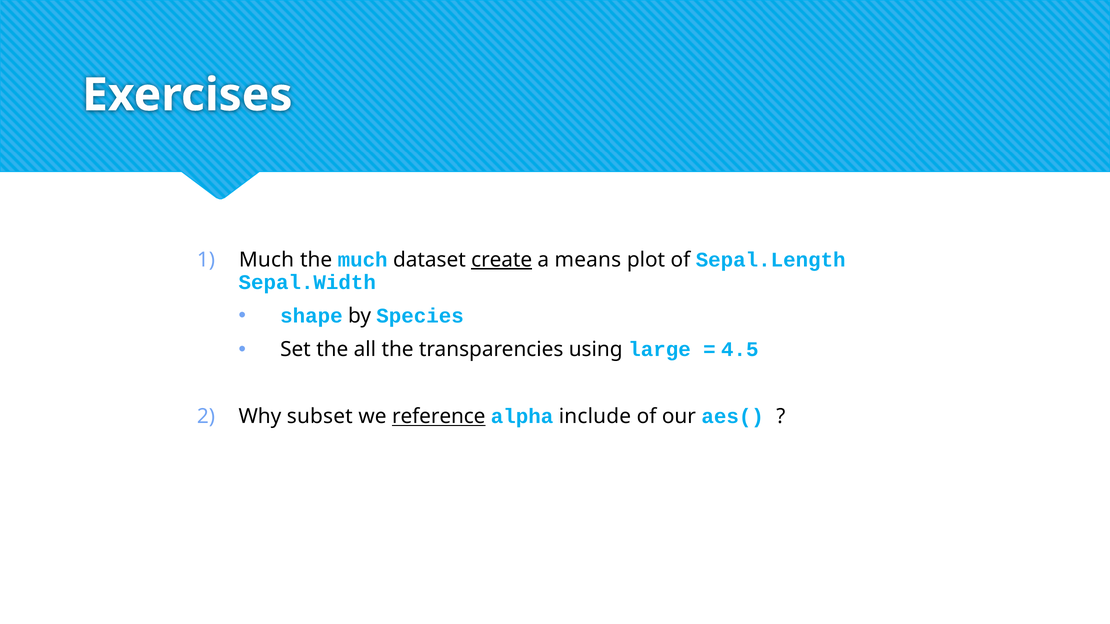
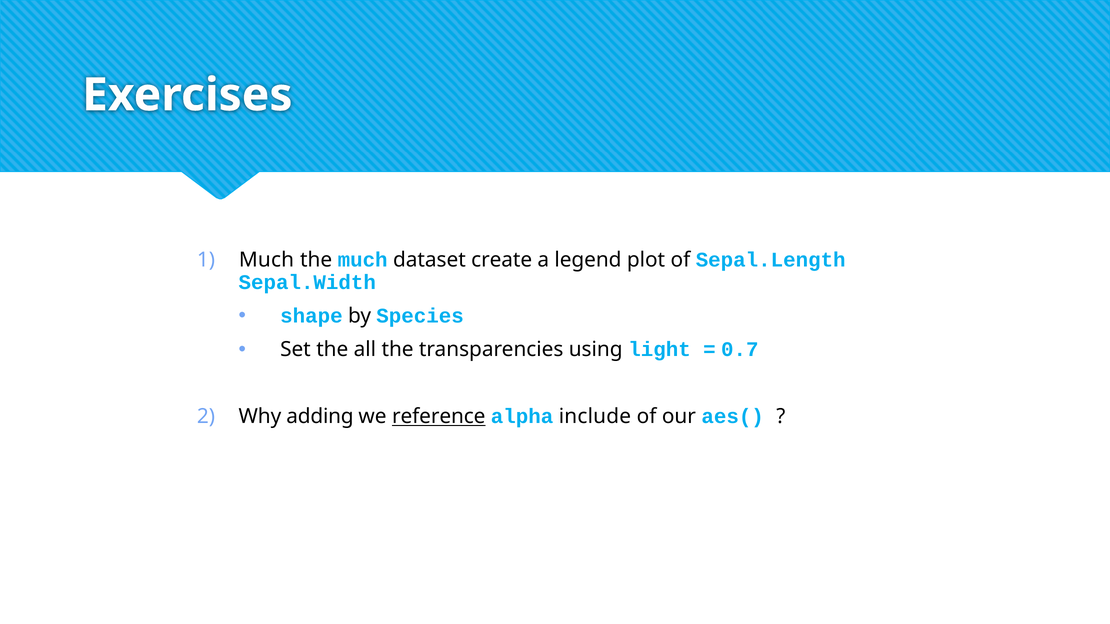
create underline: present -> none (502, 260)
means: means -> legend (588, 260)
large: large -> light (660, 350)
4.5: 4.5 -> 0.7 (740, 350)
subset: subset -> adding (320, 417)
